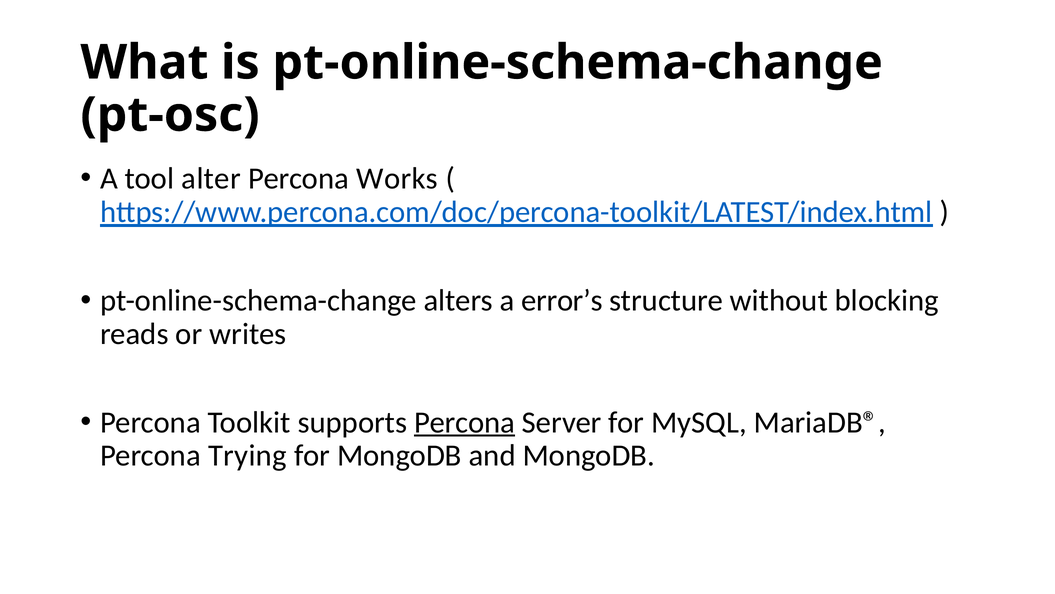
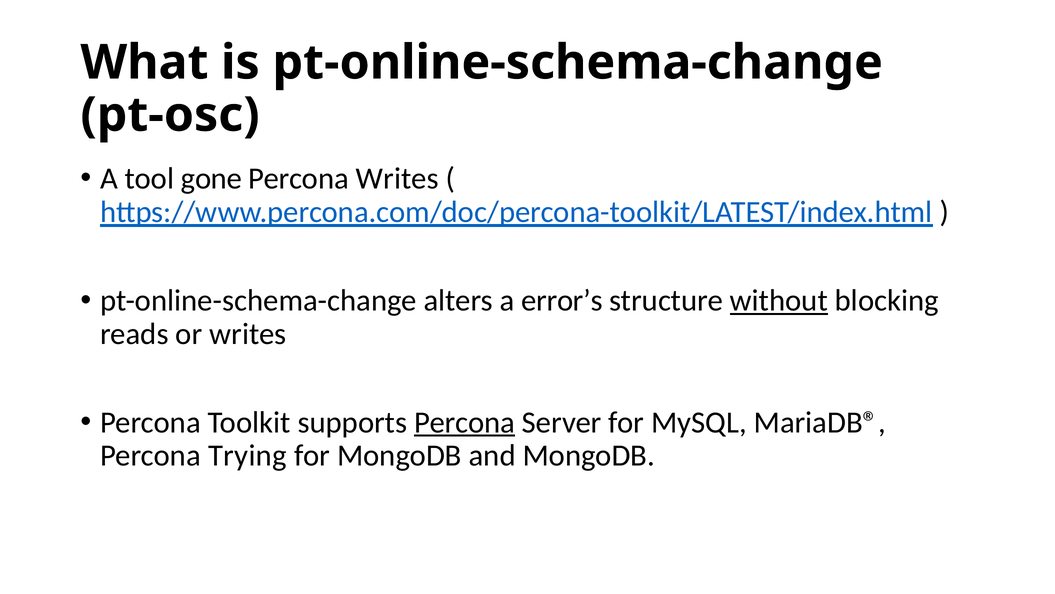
alter: alter -> gone (211, 178)
Percona Works: Works -> Writes (397, 178)
without underline: none -> present (779, 300)
